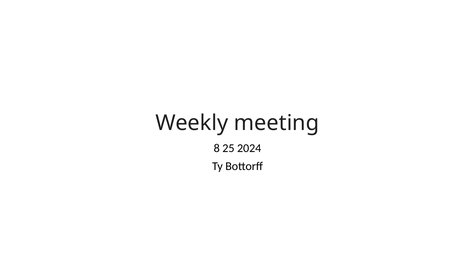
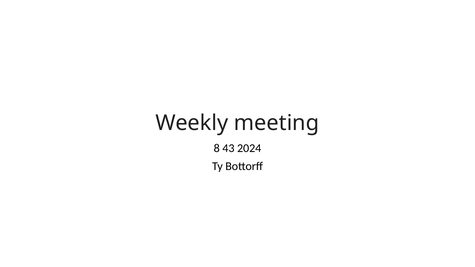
25: 25 -> 43 (228, 148)
